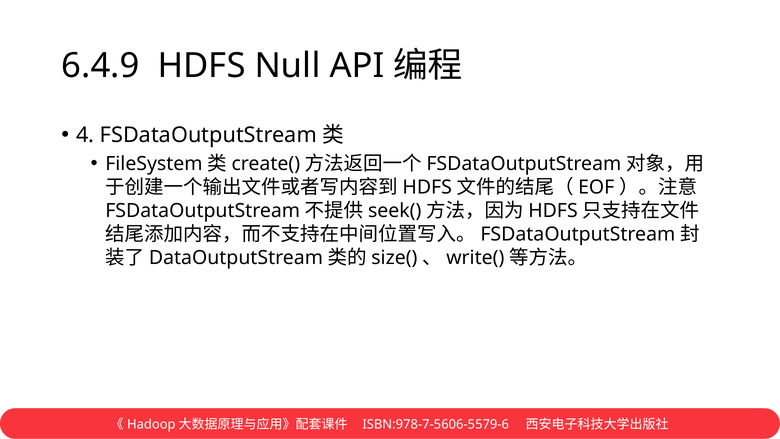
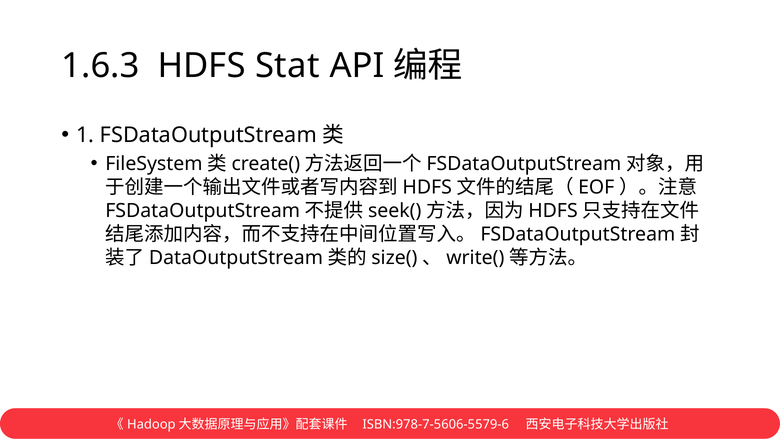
6.4.9: 6.4.9 -> 1.6.3 (100, 66)
Null: Null -> Stat (287, 66)
4: 4 -> 1 (85, 135)
